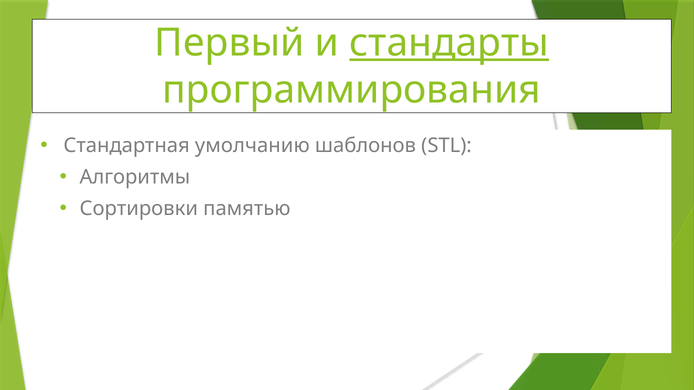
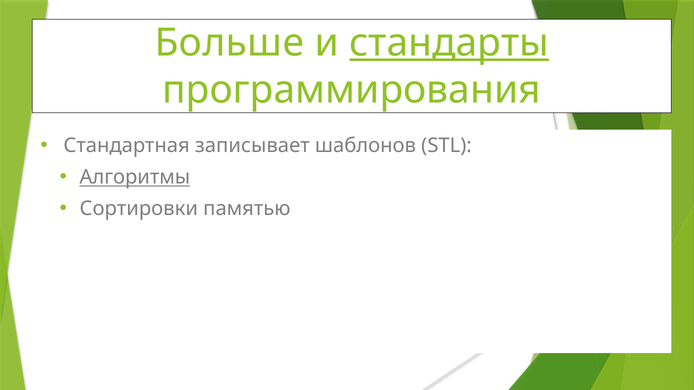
Первый: Первый -> Больше (229, 43)
умолчанию: умолчанию -> записывает (252, 146)
Алгоритмы underline: none -> present (135, 177)
